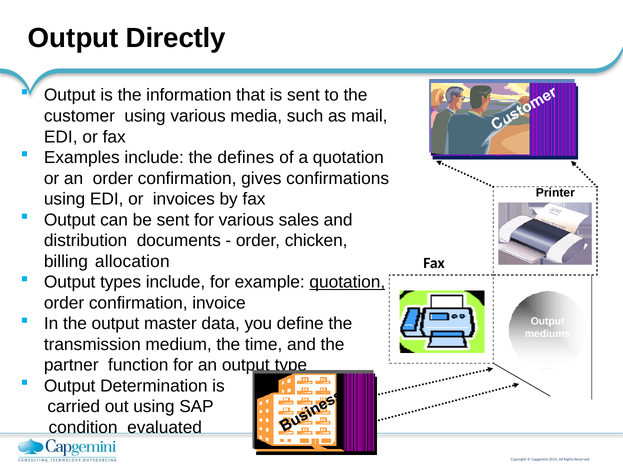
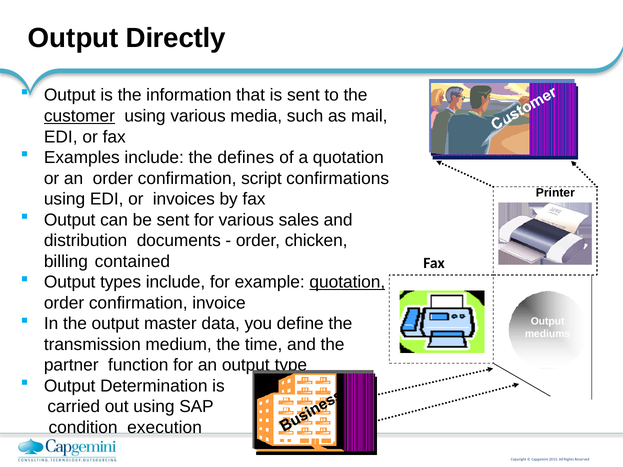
customer underline: none -> present (79, 116)
gives: gives -> script (261, 178)
allocation: allocation -> contained (132, 262)
evaluated: evaluated -> execution (165, 428)
